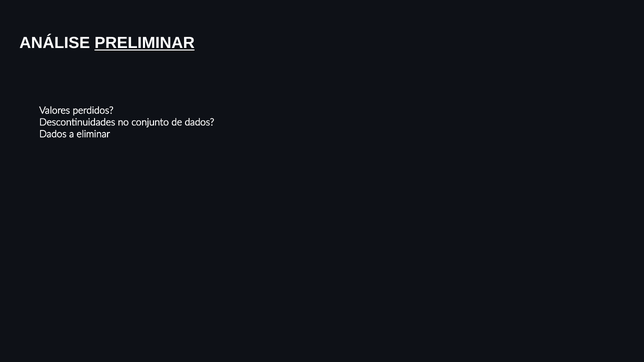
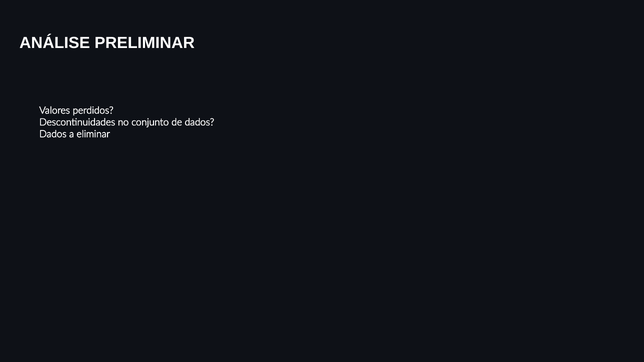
PRELIMINAR underline: present -> none (145, 43)
